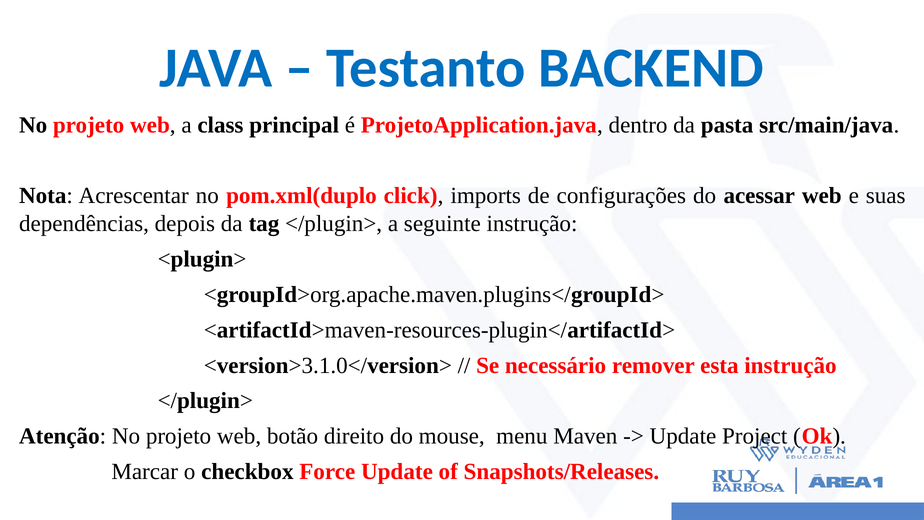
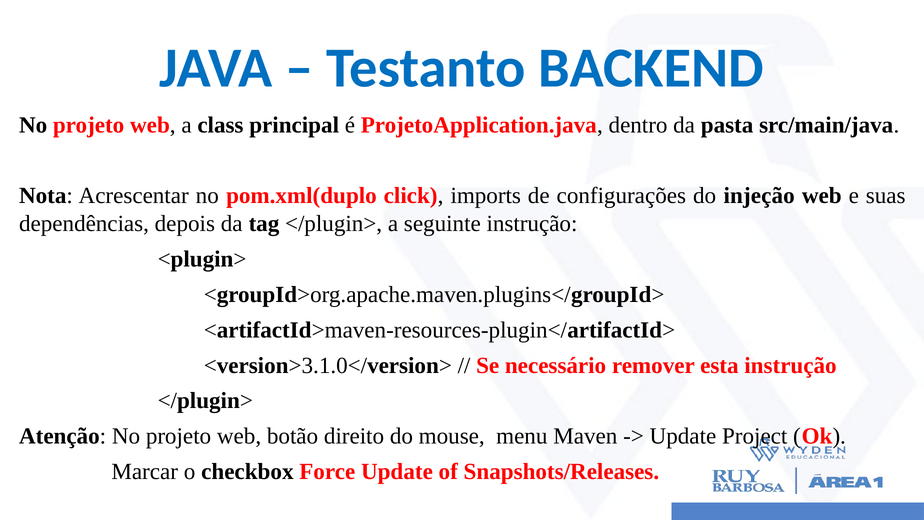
acessar: acessar -> injeção (759, 196)
